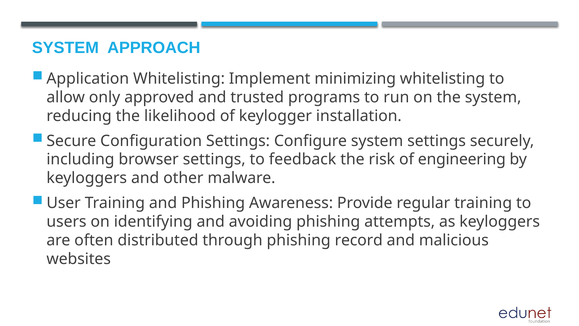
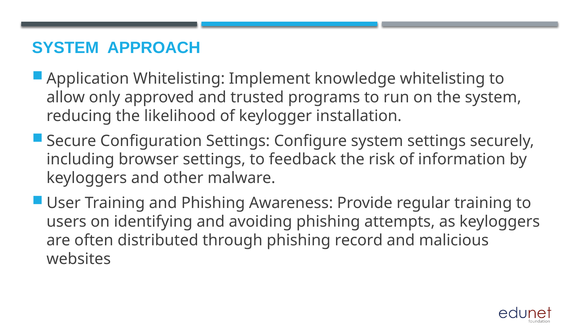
minimizing: minimizing -> knowledge (355, 79)
engineering: engineering -> information (462, 159)
